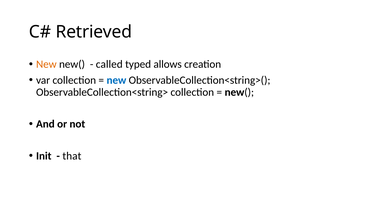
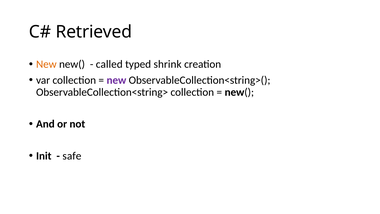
allows: allows -> shrink (168, 64)
new colour: blue -> purple (116, 80)
that: that -> safe (72, 156)
